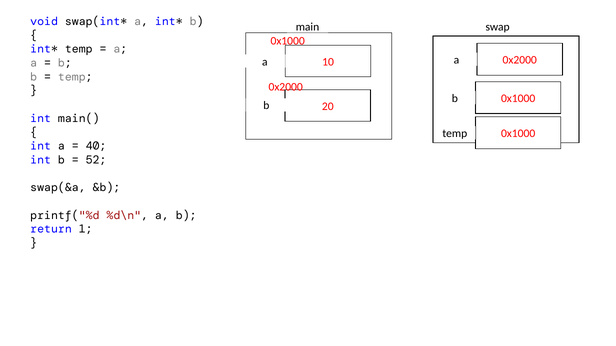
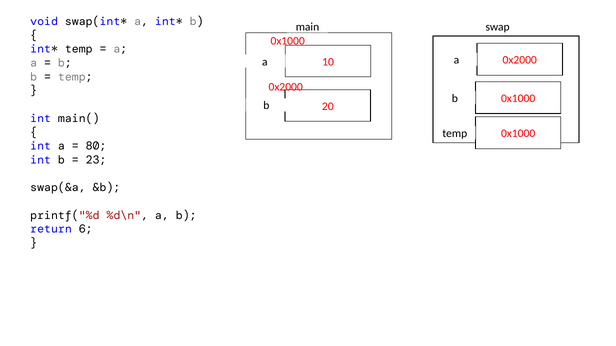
40: 40 -> 80 (96, 146)
52: 52 -> 23 (96, 160)
1: 1 -> 6 (86, 229)
